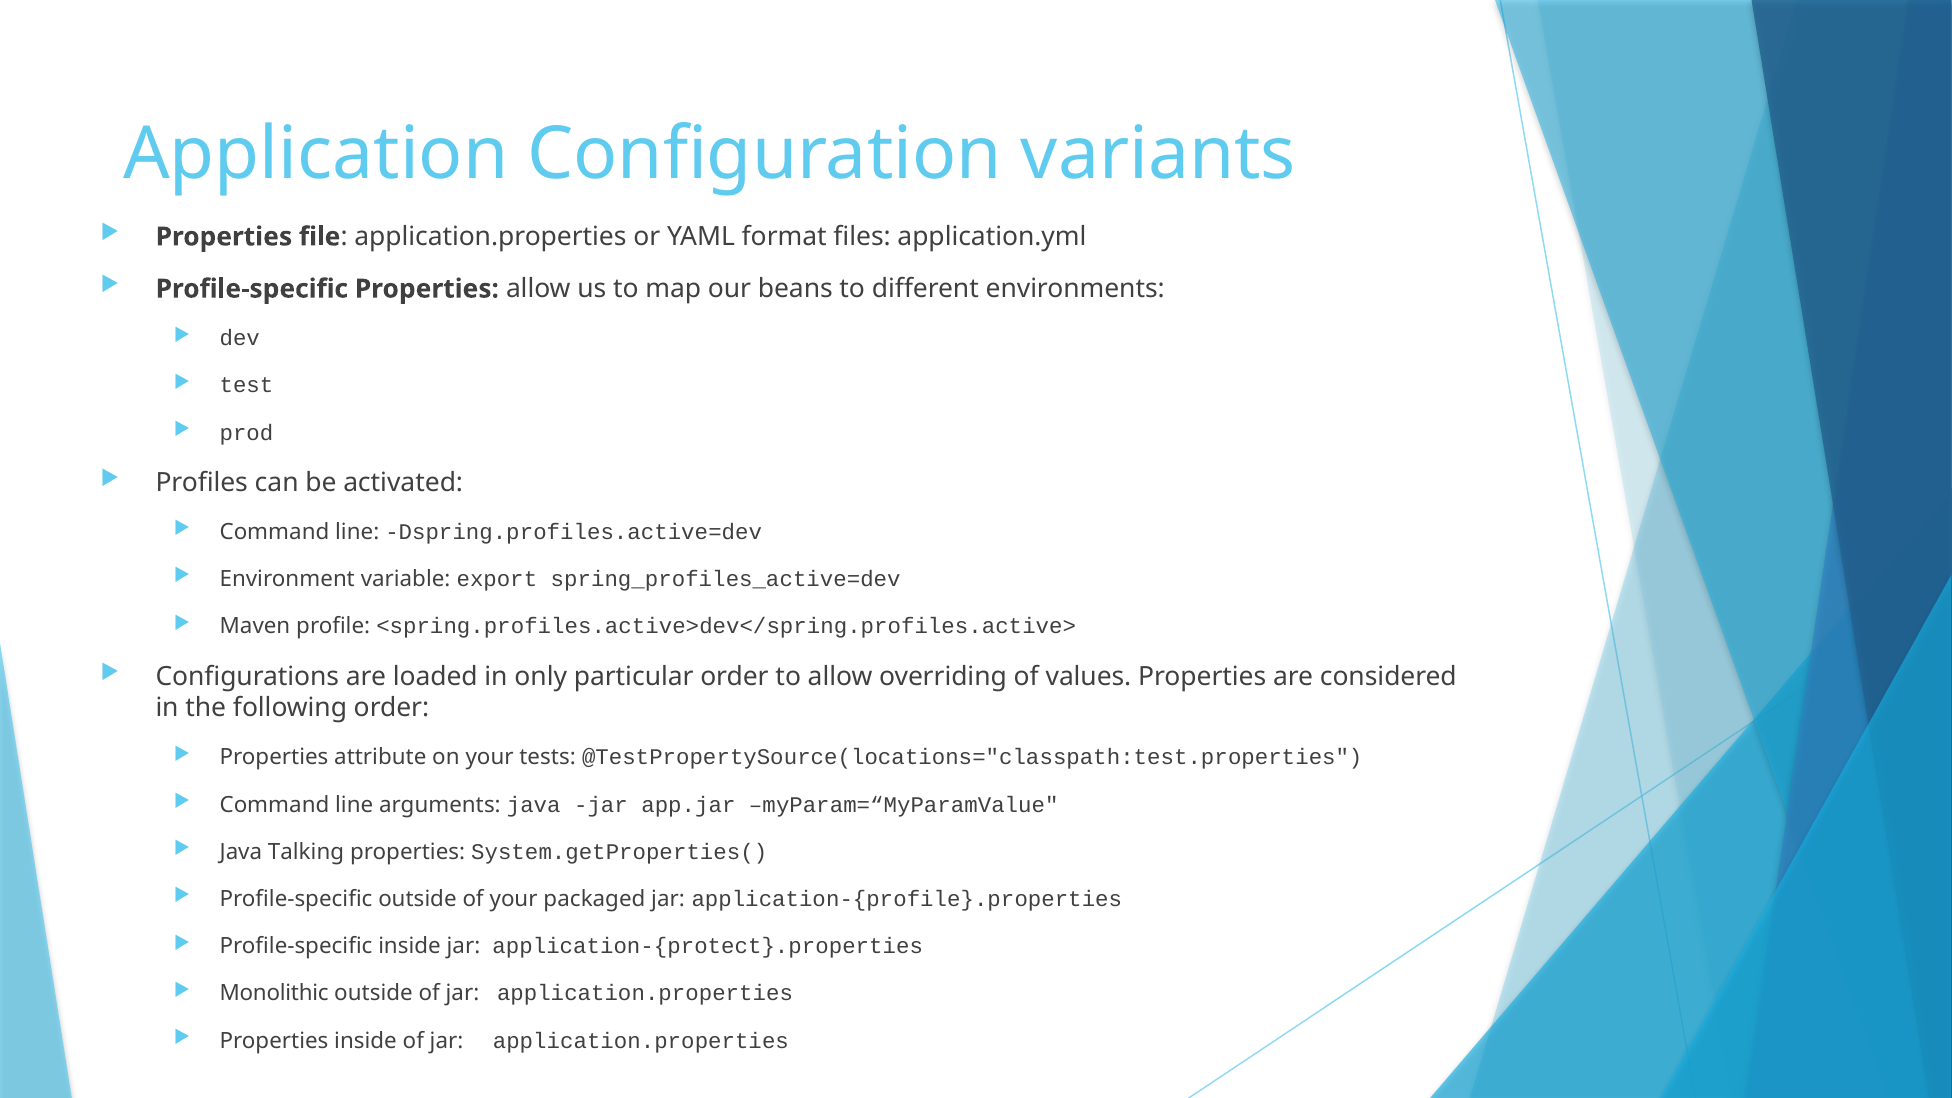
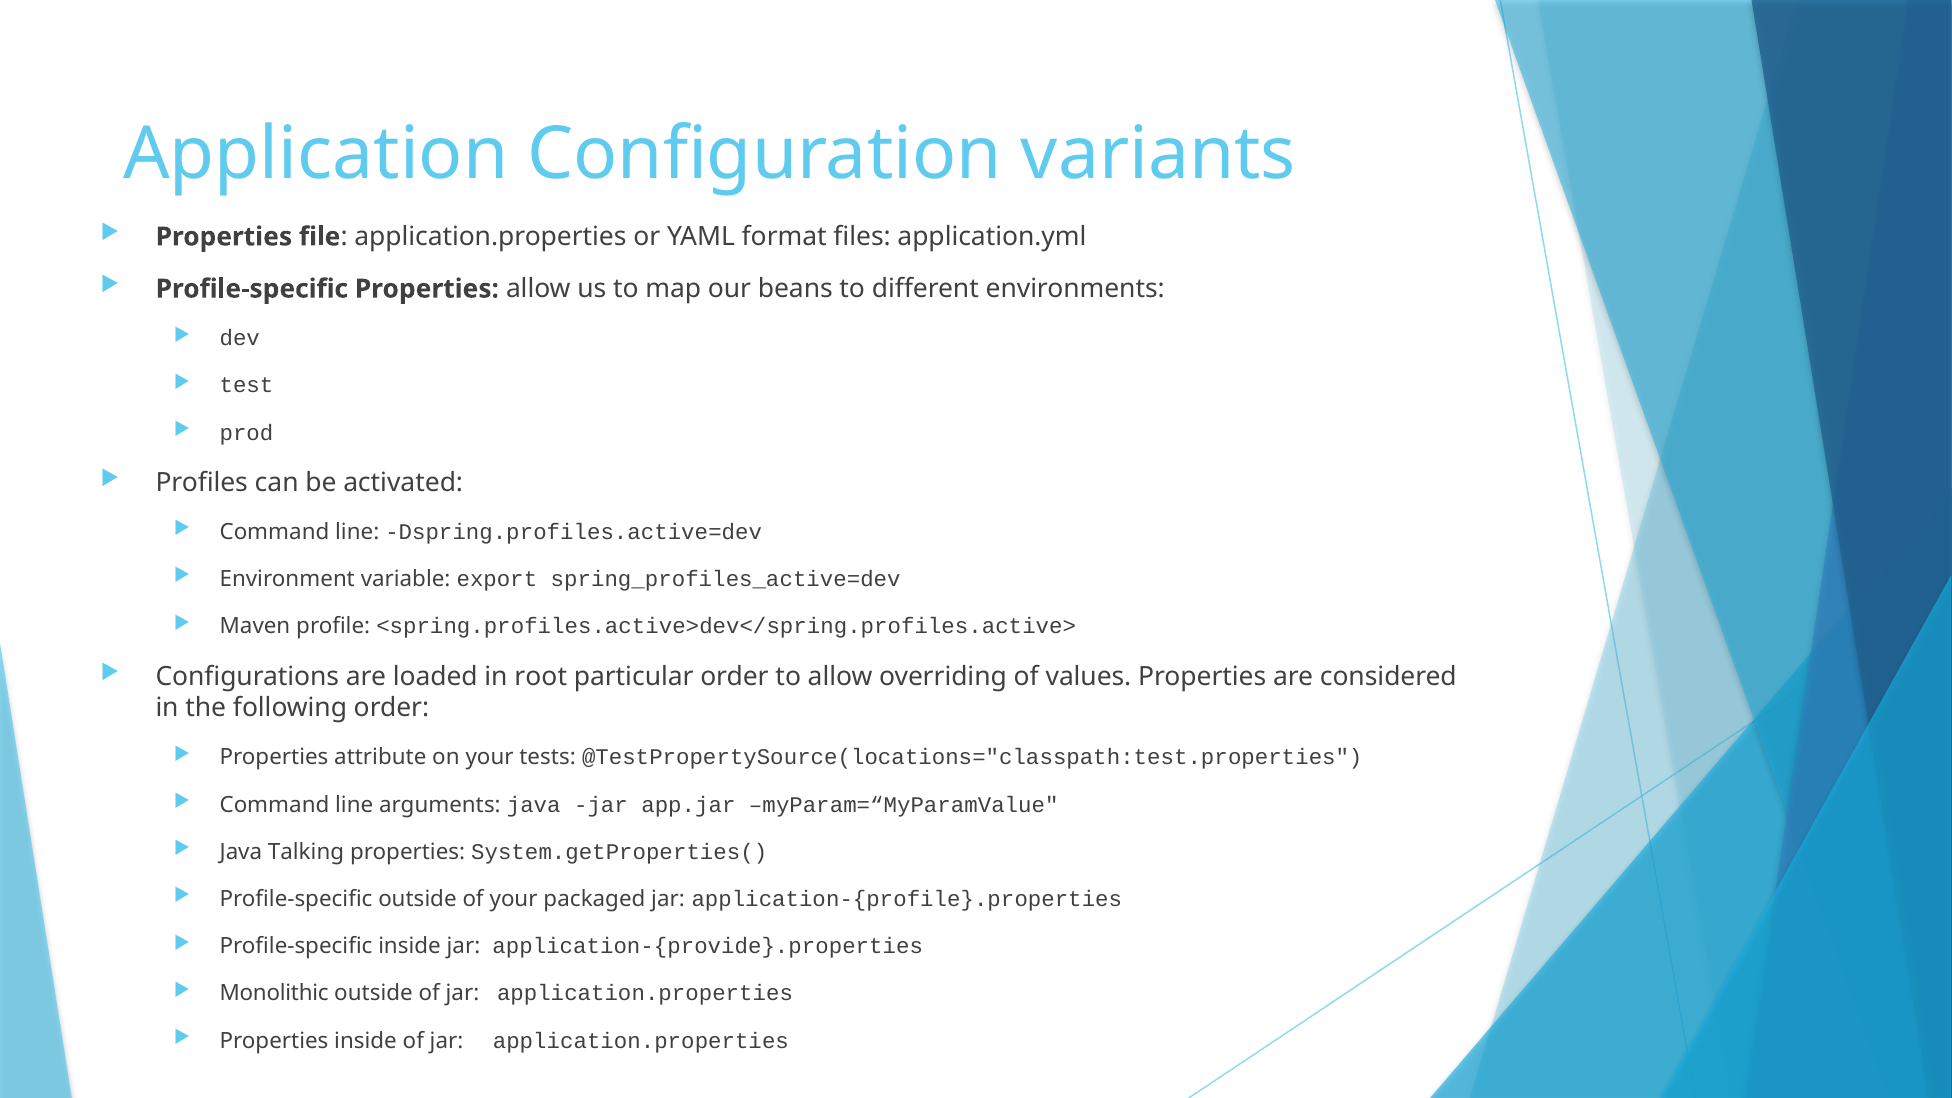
only: only -> root (541, 676)
application-{protect}.properties: application-{protect}.properties -> application-{provide}.properties (708, 946)
